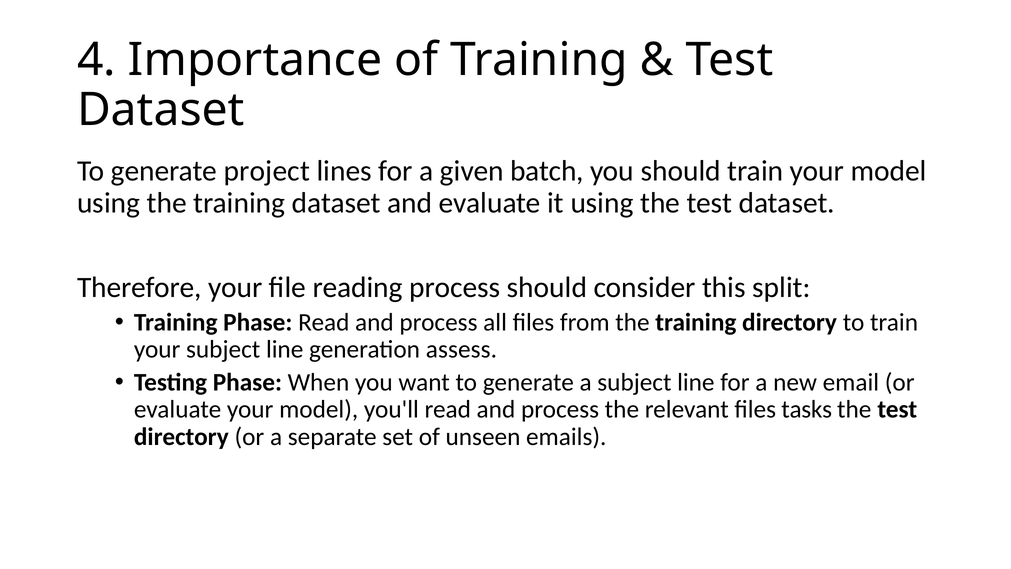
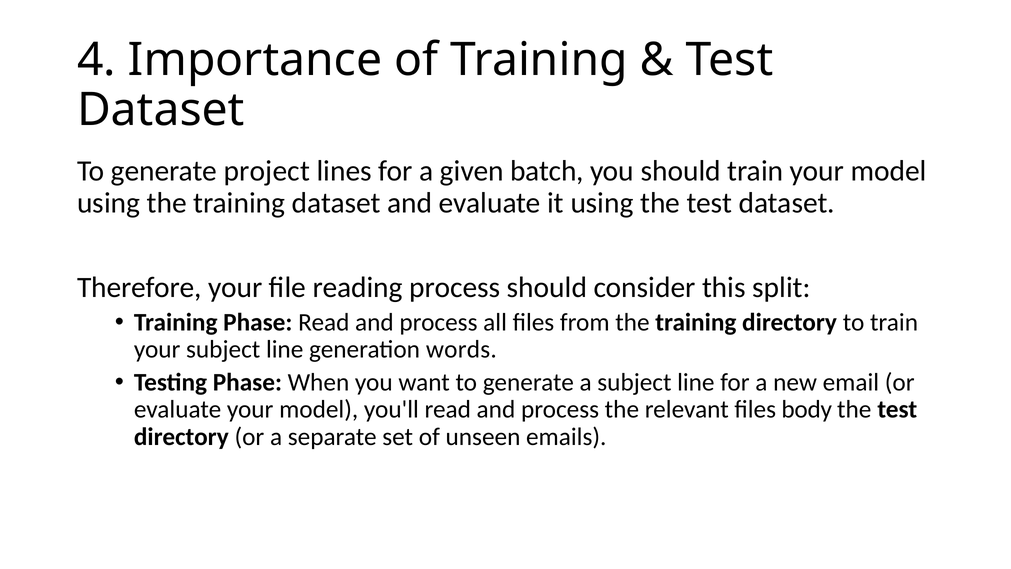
assess: assess -> words (461, 349)
tasks: tasks -> body (807, 409)
